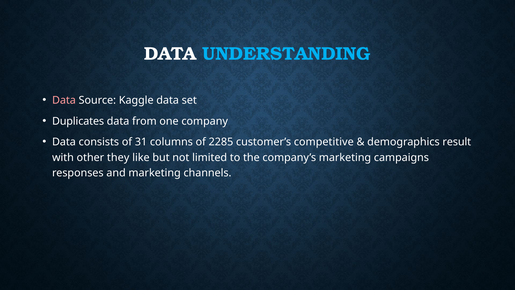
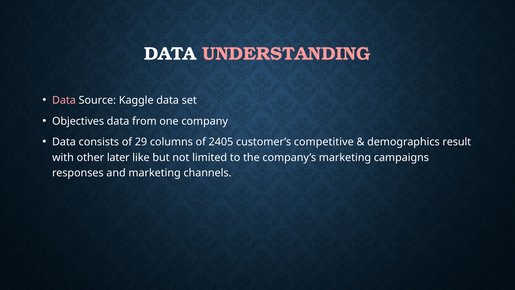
UNDERSTANDING colour: light blue -> pink (286, 54)
Duplicates: Duplicates -> Objectives (78, 121)
31: 31 -> 29 (141, 142)
2285: 2285 -> 2405 (221, 142)
they: they -> later (118, 157)
